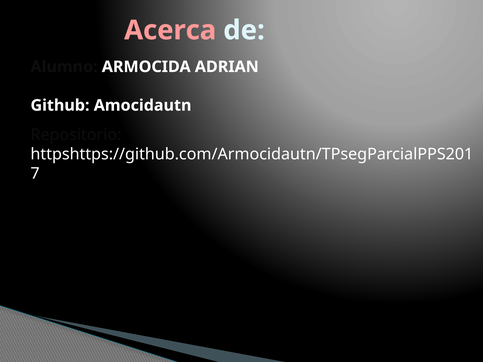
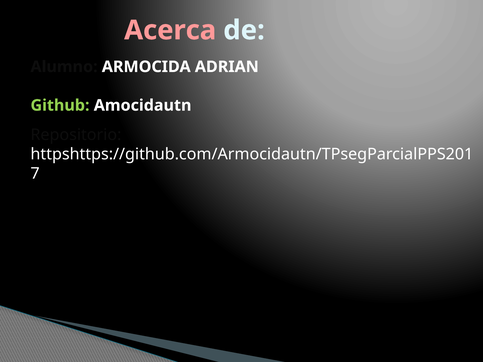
Github colour: white -> light green (60, 105)
